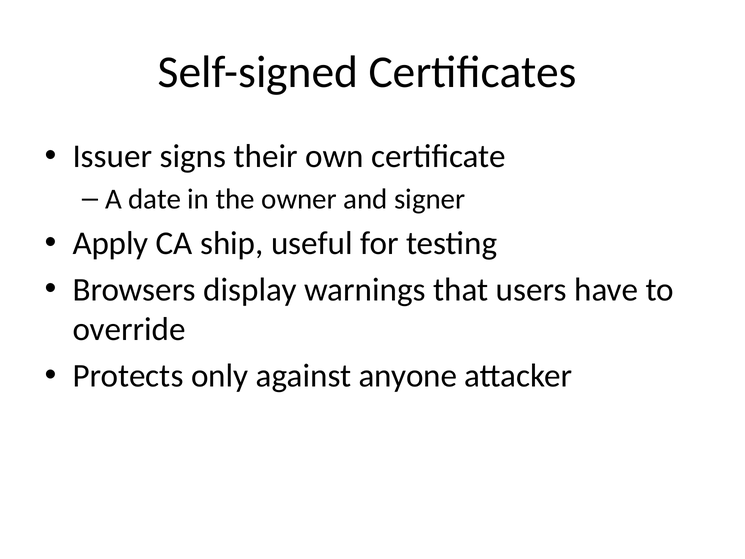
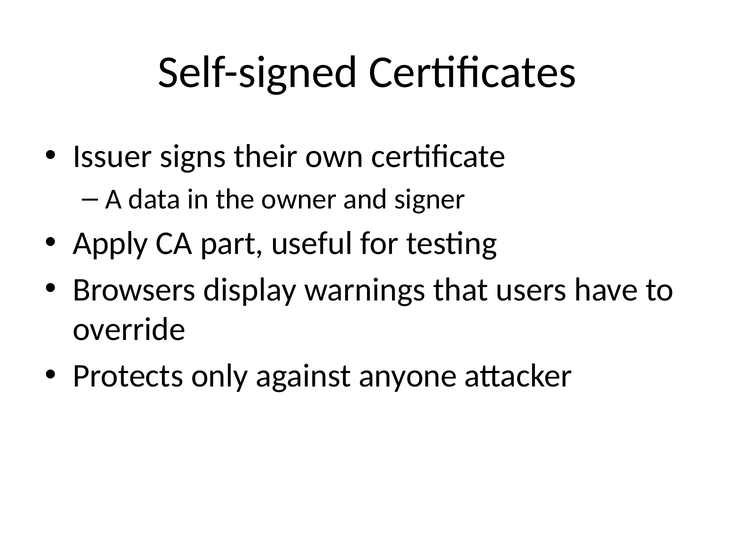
date: date -> data (155, 199)
ship: ship -> part (232, 243)
